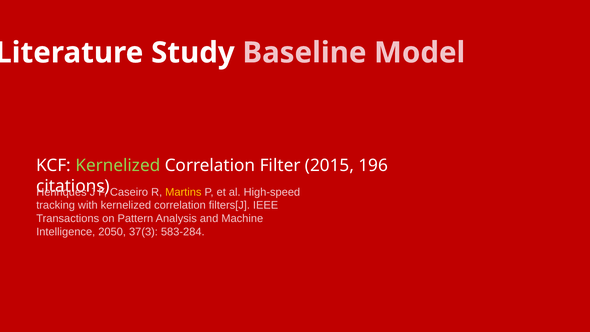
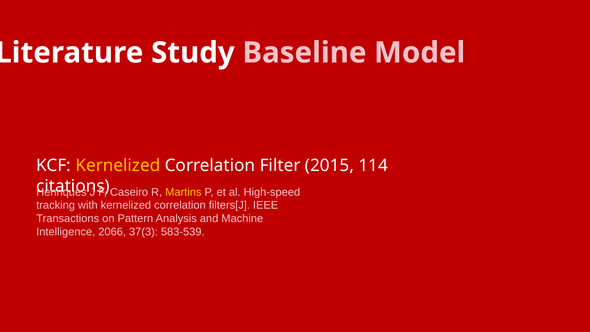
Kernelized colour: light green -> yellow (118, 165)
196: 196 -> 114 (373, 165)
2050: 2050 -> 2066 (112, 232)
583-284: 583-284 -> 583-539 (183, 232)
